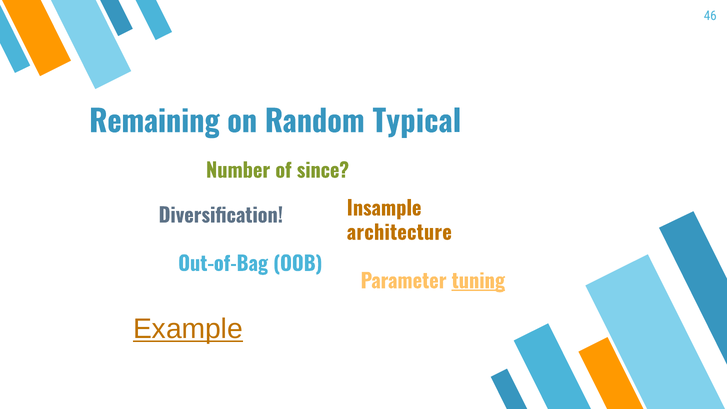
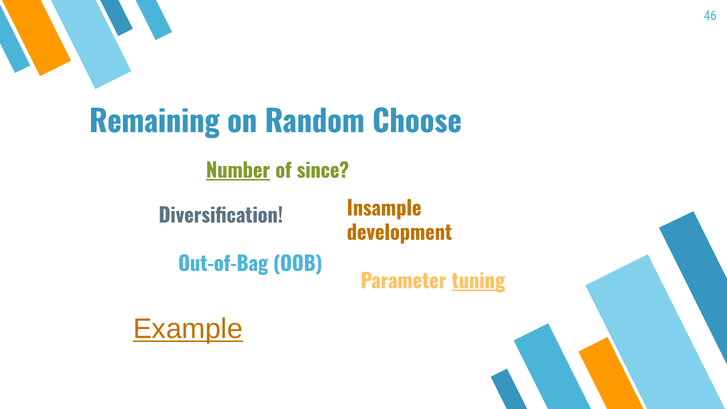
Typical: Typical -> Choose (417, 122)
Number underline: none -> present (238, 171)
architecture: architecture -> development (399, 233)
